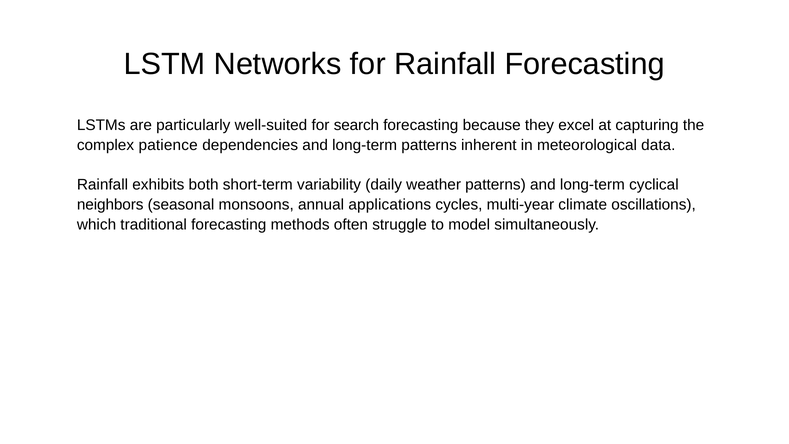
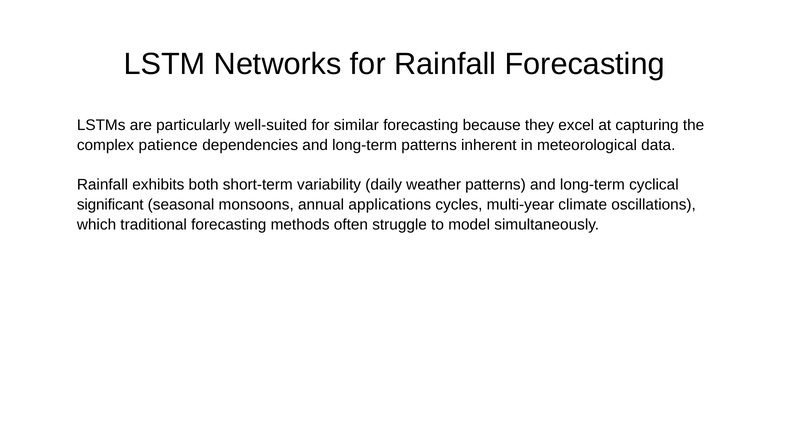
search: search -> similar (356, 125)
neighbors: neighbors -> significant (110, 205)
